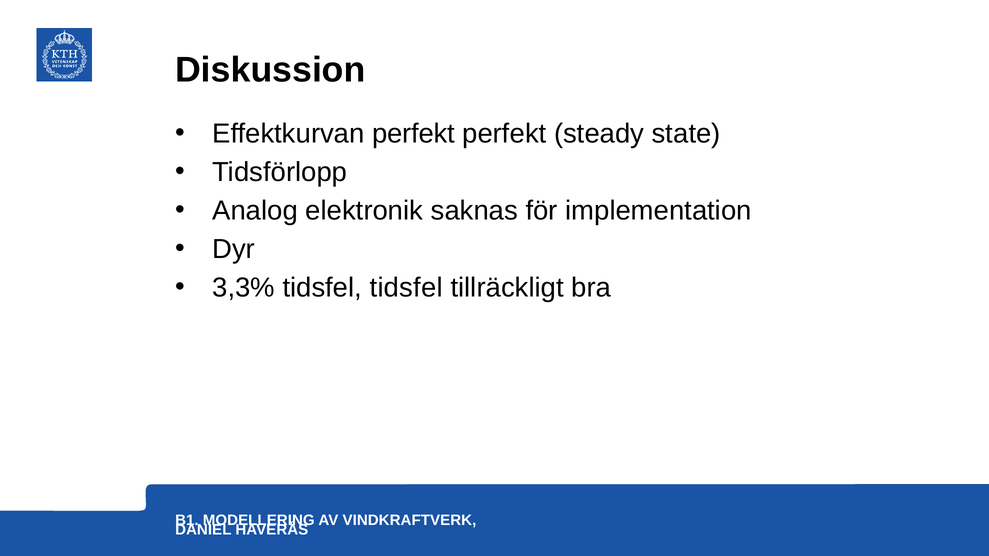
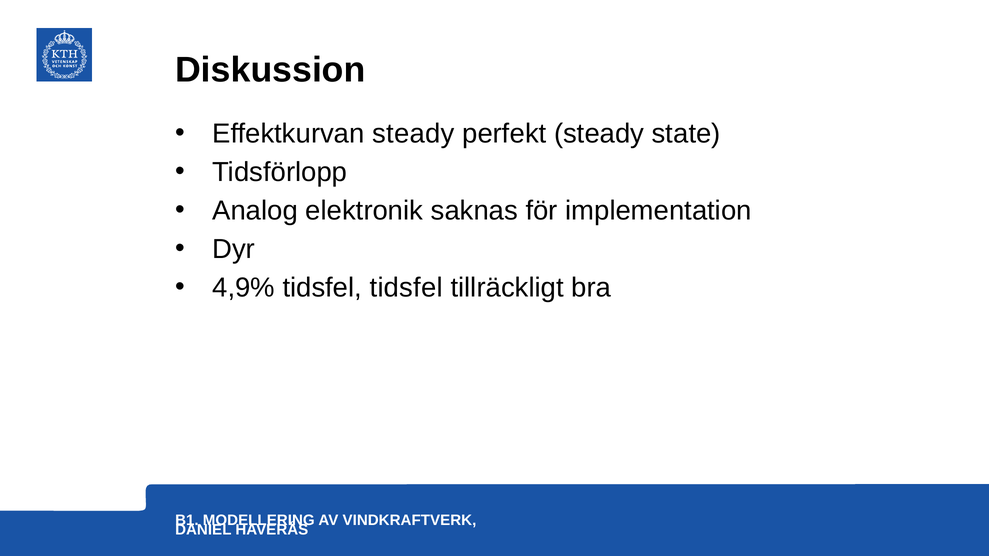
Effektkurvan perfekt: perfekt -> steady (413, 134)
3,3%: 3,3% -> 4,9% (244, 288)
